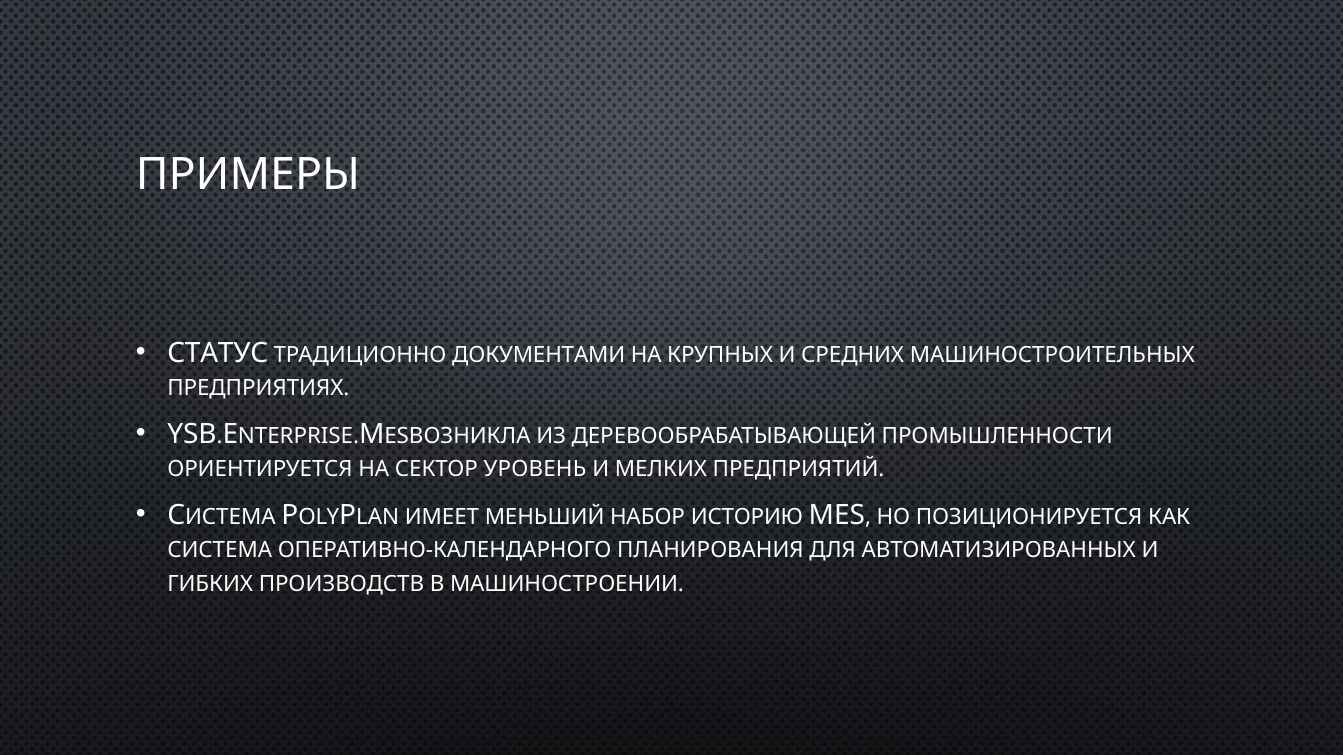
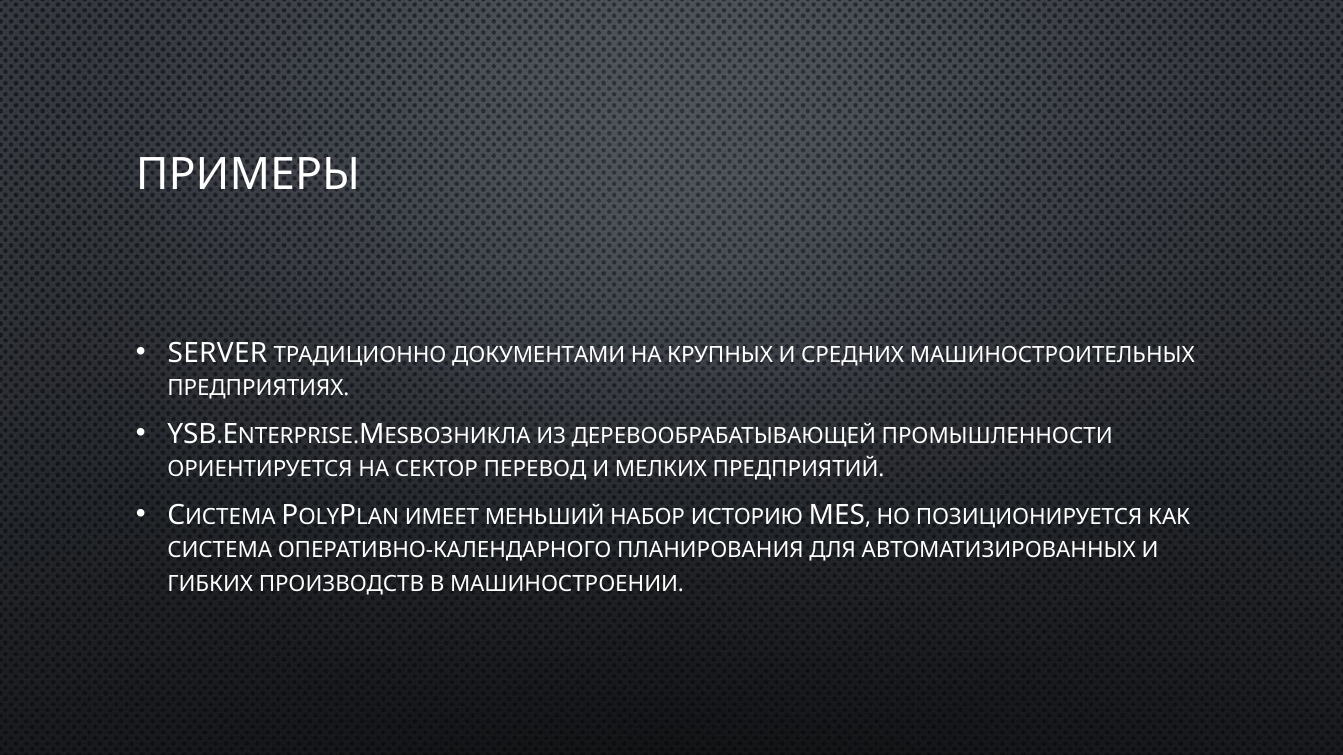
СТАТУС: СТАТУС -> SERVER (218, 353)
УРОВЕНЬ: УРОВЕНЬ -> ПЕРЕВОД (535, 470)
